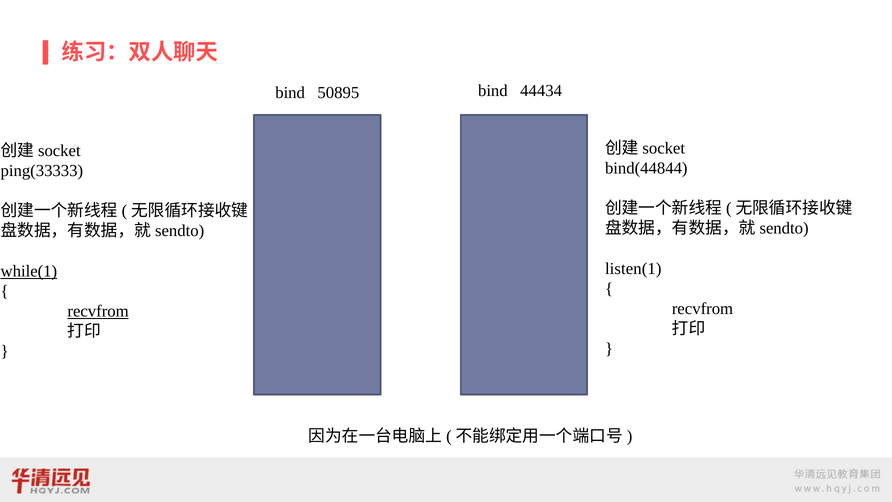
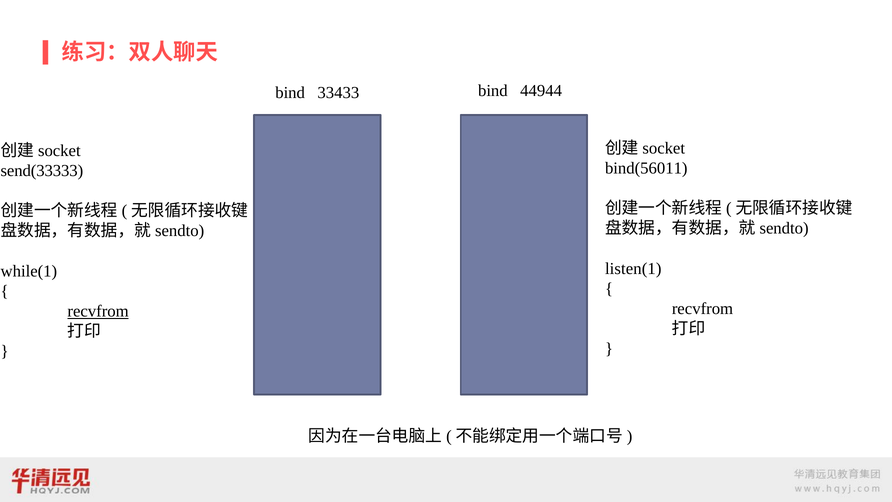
50895: 50895 -> 33433 (338, 93)
44434: 44434 -> 44944 (541, 91)
bind(44844: bind(44844 -> bind(56011 (646, 168)
ping(33333: ping(33333 -> send(33333 (42, 171)
while(1 underline: present -> none (29, 271)
